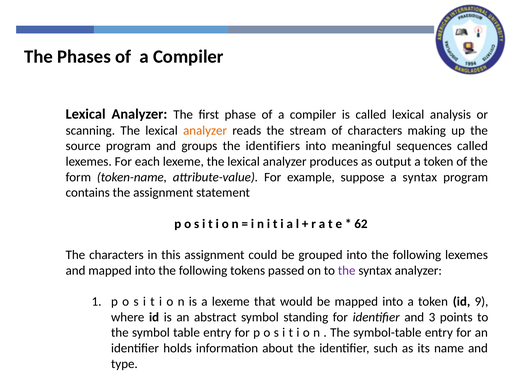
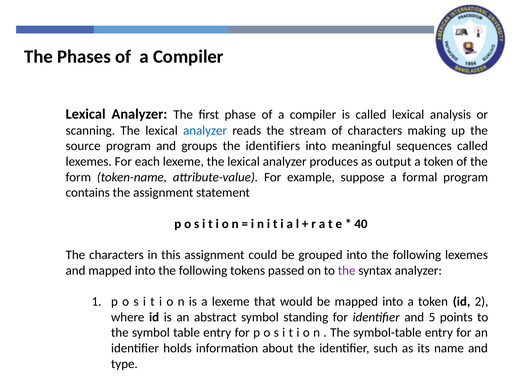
analyzer colour: orange -> blue (205, 130)
a syntax: syntax -> formal (420, 177)
62: 62 -> 40 (361, 224)
9: 9 -> 2 (482, 302)
3: 3 -> 5 (432, 317)
